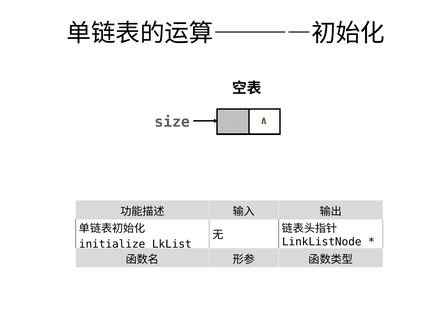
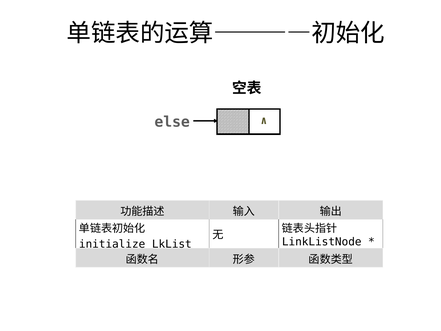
size: size -> else (172, 122)
